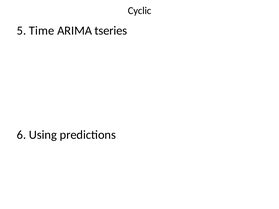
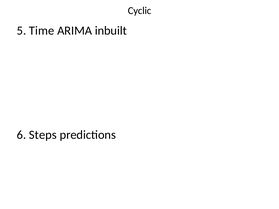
tseries: tseries -> inbuilt (111, 31)
Using: Using -> Steps (43, 135)
